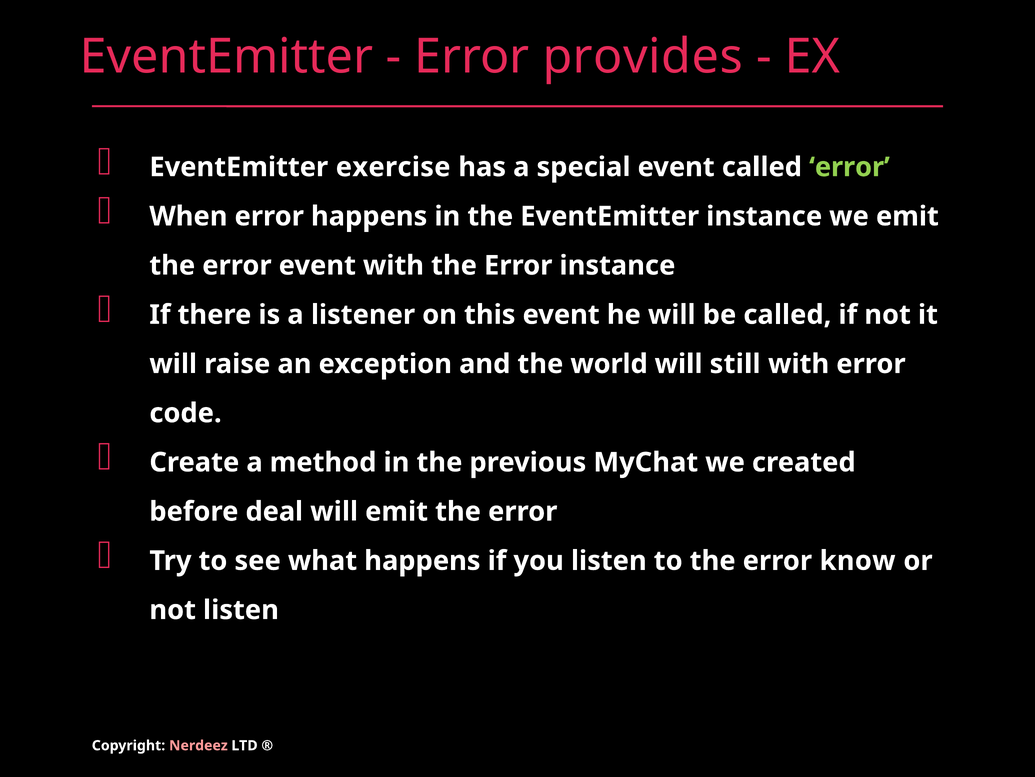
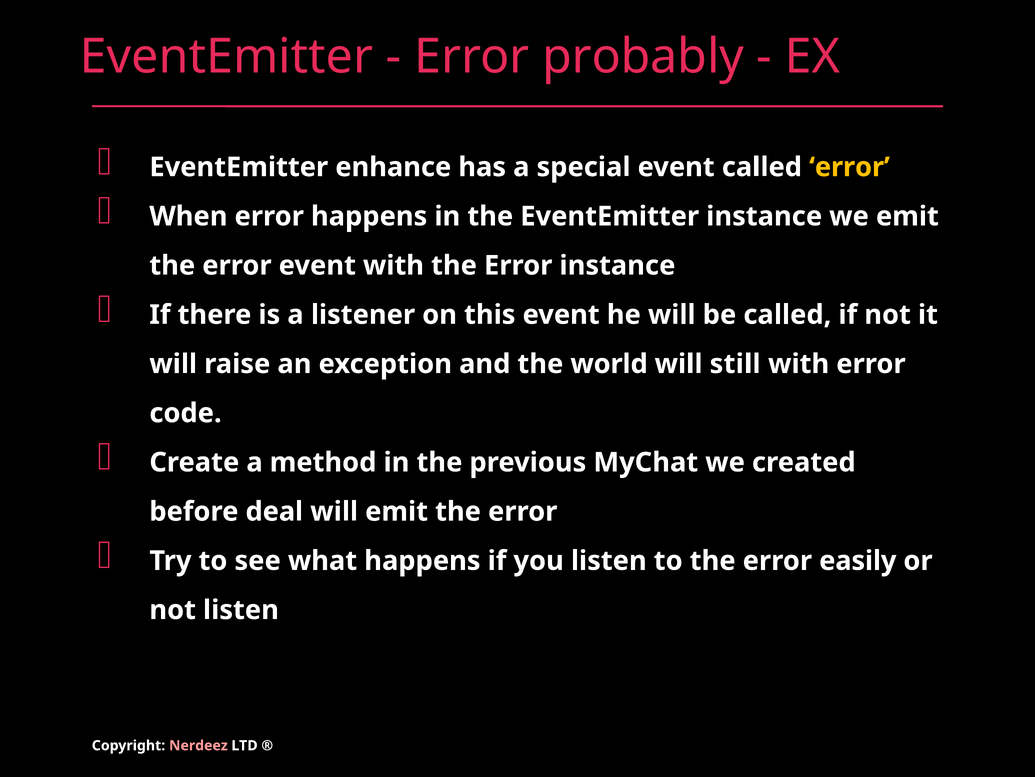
provides: provides -> probably (643, 57)
exercise: exercise -> enhance (393, 167)
error colour: light green -> yellow (849, 167)
know: know -> easily (858, 560)
